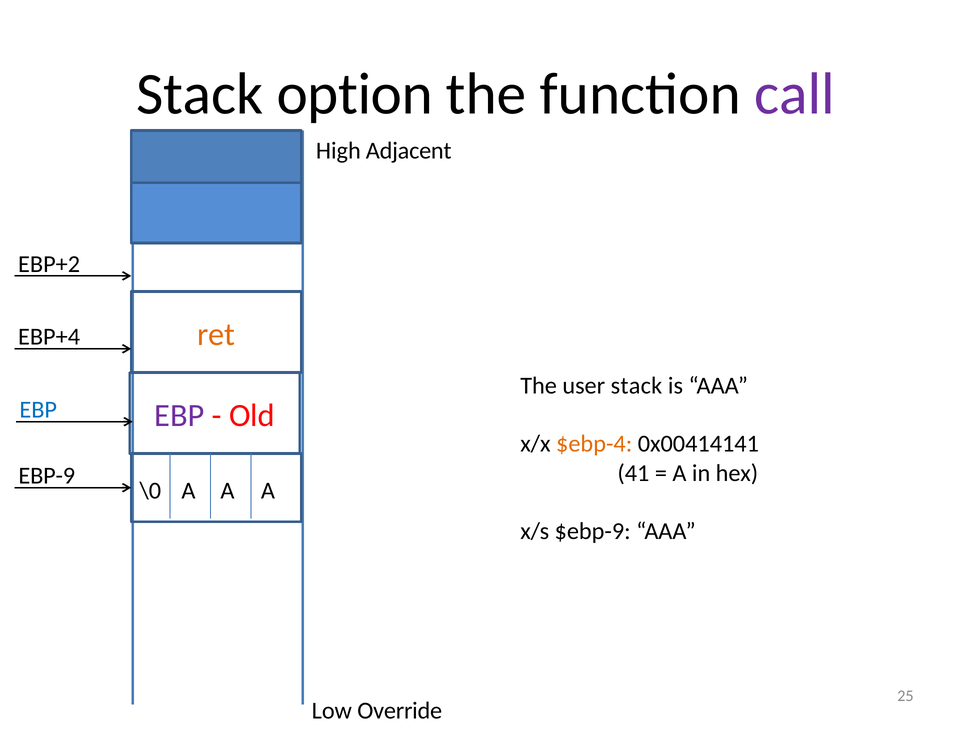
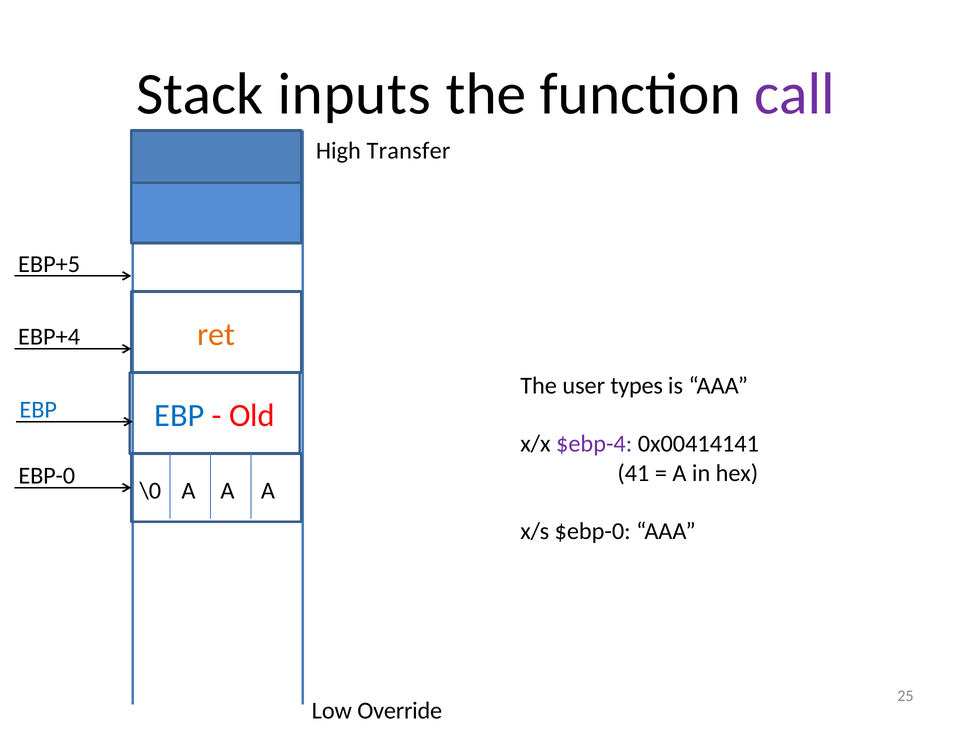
option: option -> inputs (354, 94)
Adjacent: Adjacent -> Transfer (408, 151)
EBP+2: EBP+2 -> EBP+5 (49, 264)
user stack: stack -> types (637, 386)
EBP colour: purple -> blue (179, 415)
$ebp-4 colour: orange -> purple (594, 444)
EBP-9: EBP-9 -> EBP-0 (47, 476)
$ebp-9: $ebp-9 -> $ebp-0 (593, 531)
